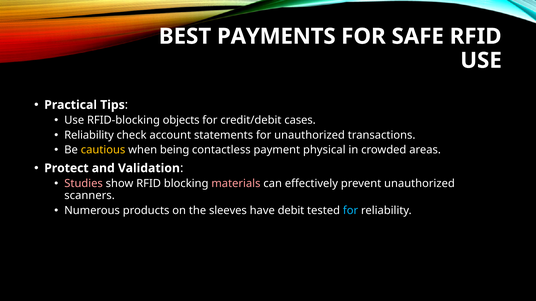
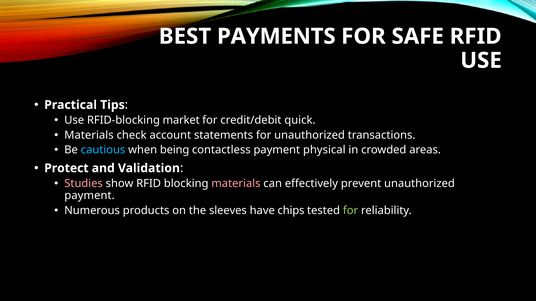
objects: objects -> market (181, 121)
cases: cases -> quick (300, 121)
Reliability: Reliability -> Materials (89, 135)
cautious colour: yellow -> light blue (103, 150)
scanners: scanners -> payment (90, 196)
debit: debit -> chips (291, 211)
for colour: light blue -> light green (351, 211)
